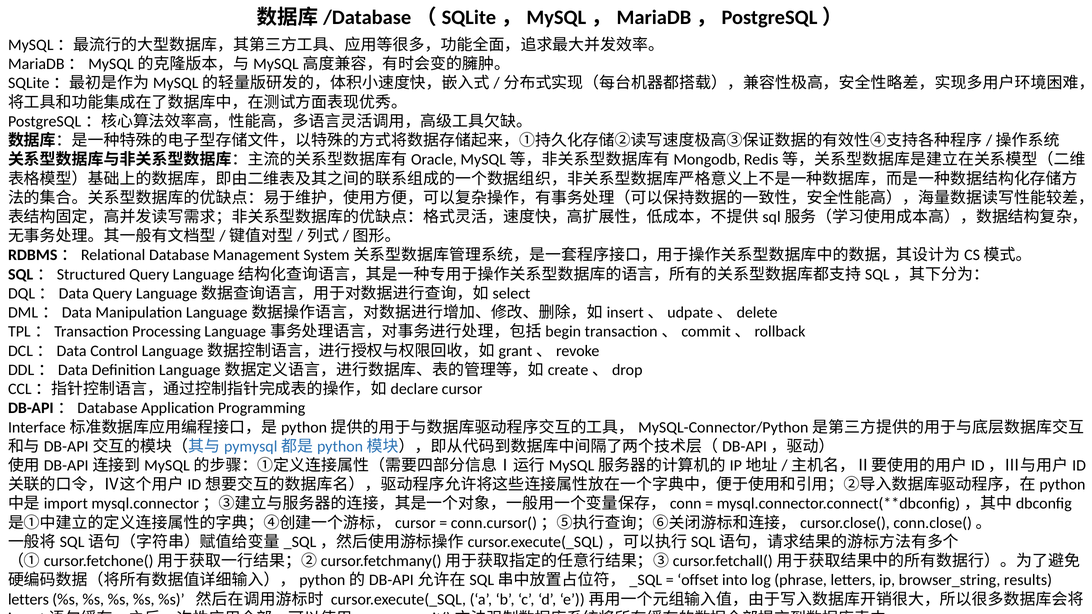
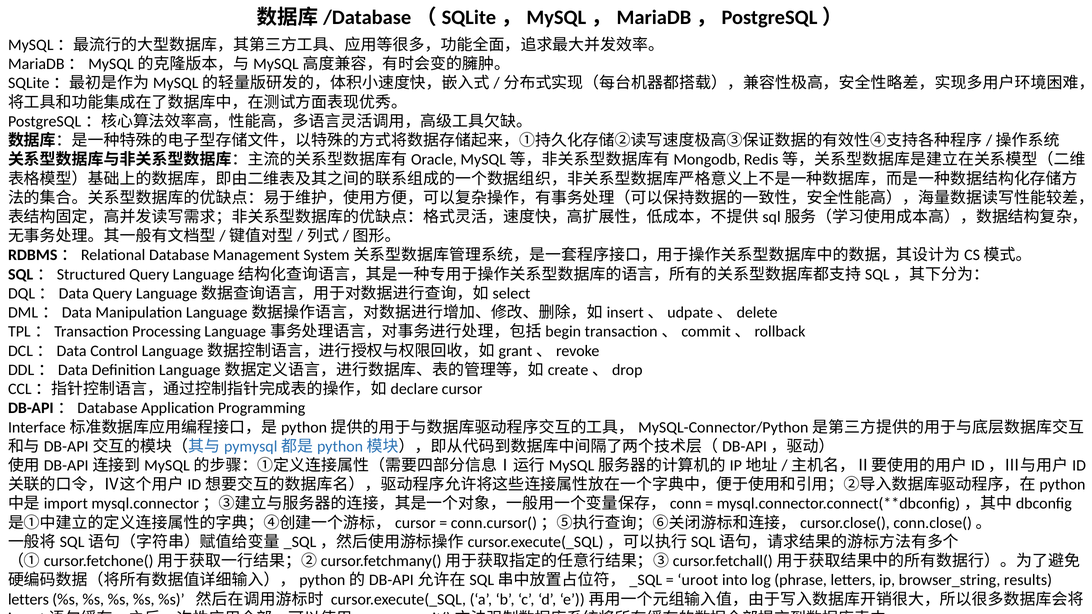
offset: offset -> uroot (698, 580)
